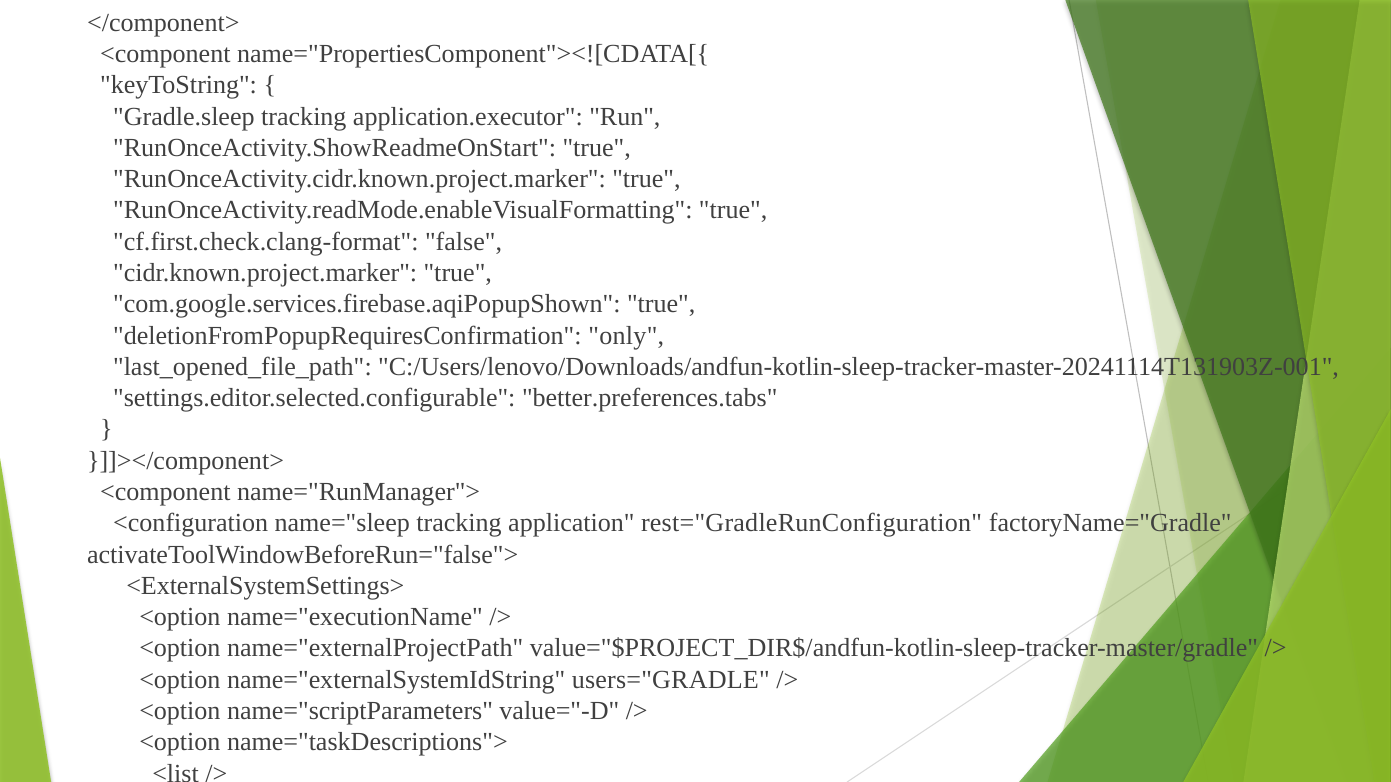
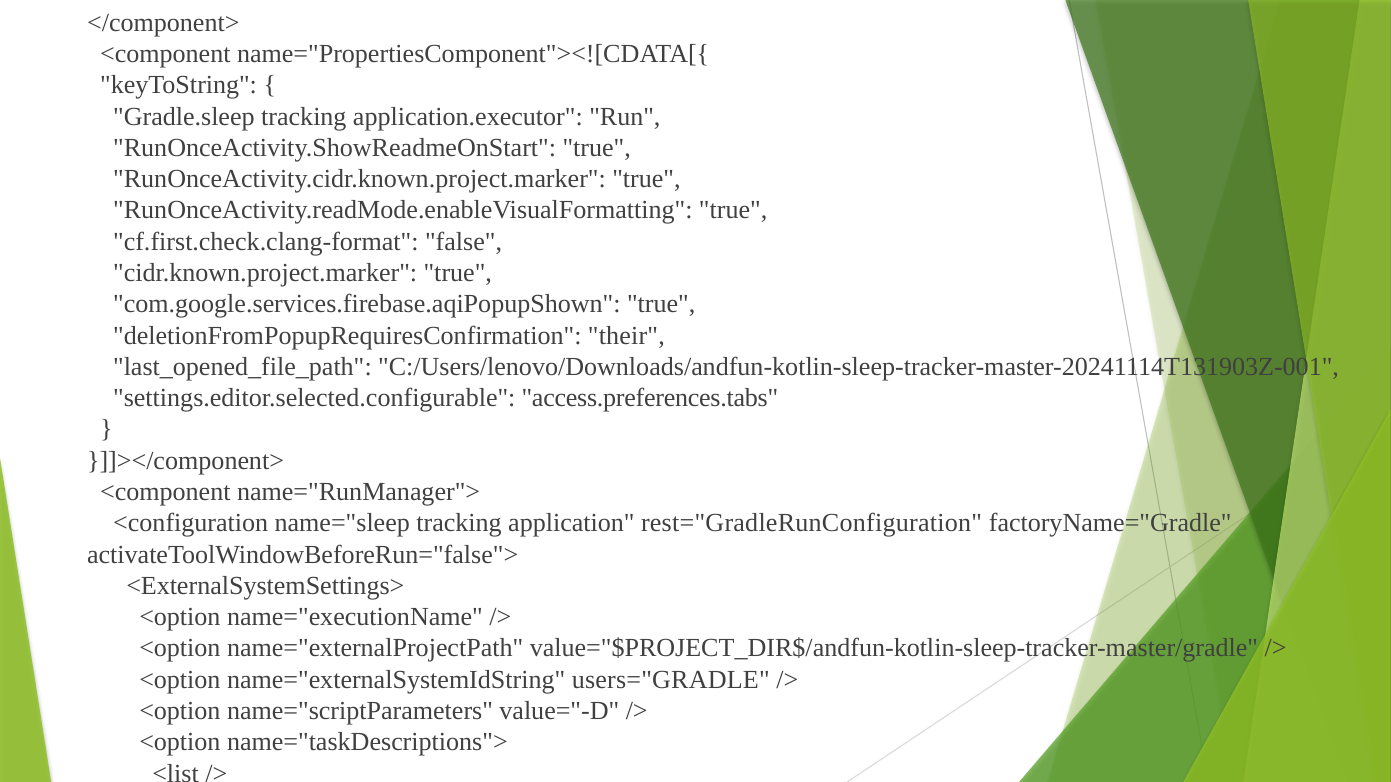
only: only -> their (626, 336)
better.preferences.tabs: better.preferences.tabs -> access.preferences.tabs (650, 398)
